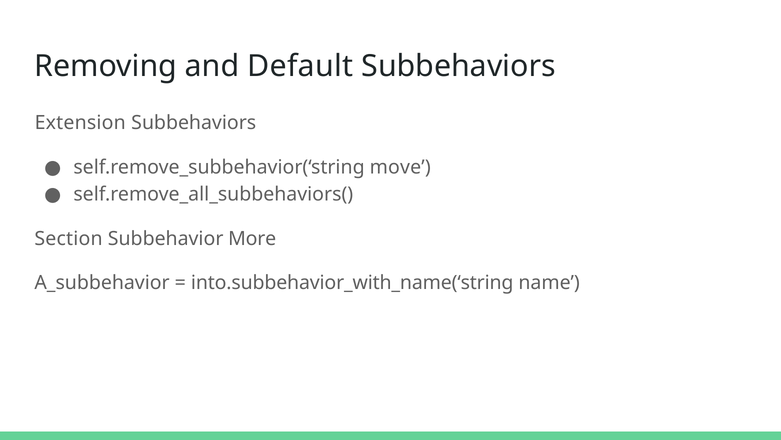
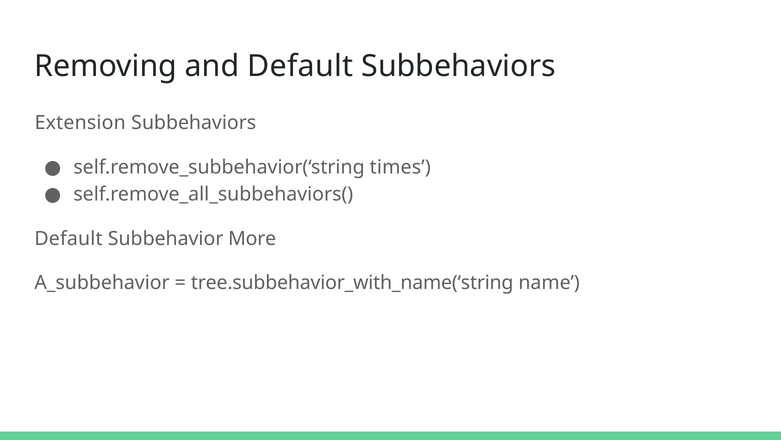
move: move -> times (400, 167)
Section: Section -> Default (69, 238)
into.subbehavior_with_name(‘string: into.subbehavior_with_name(‘string -> tree.subbehavior_with_name(‘string (352, 283)
